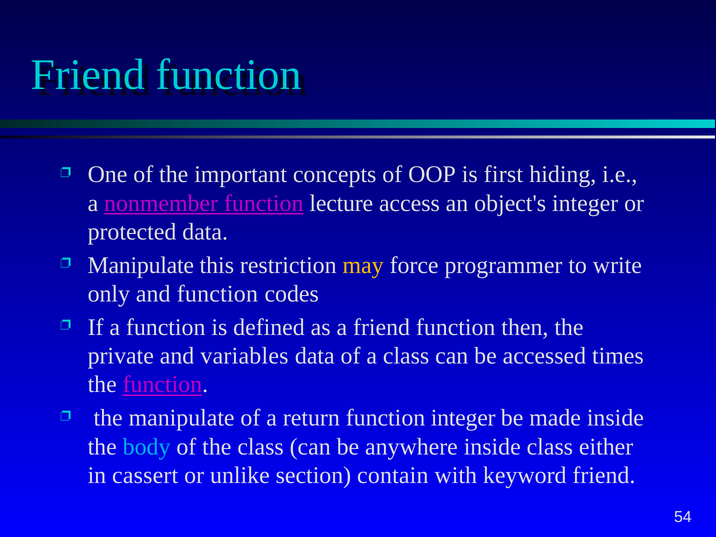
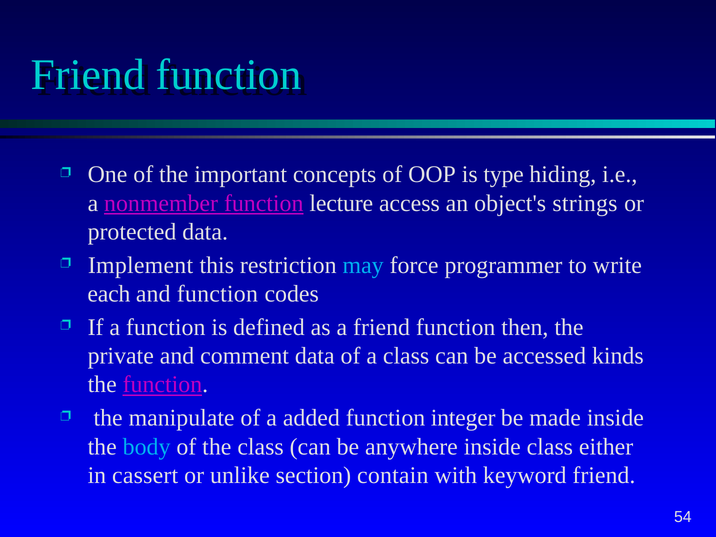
first: first -> type (504, 175)
object's integer: integer -> strings (585, 203)
Manipulate: Manipulate -> Implement (141, 265)
may colour: yellow -> light blue (363, 265)
only: only -> each (109, 294)
variables: variables -> comment (245, 356)
times: times -> kinds (618, 356)
return: return -> added (311, 418)
